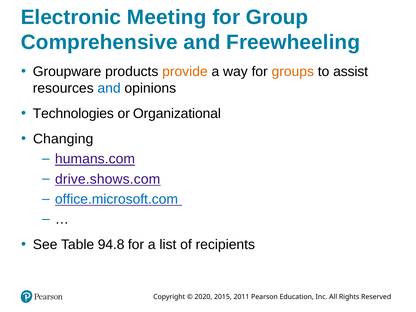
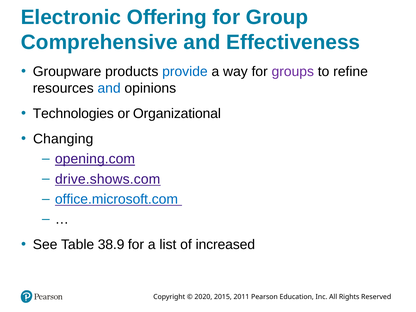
Meeting: Meeting -> Offering (167, 17)
Freewheeling: Freewheeling -> Effectiveness (293, 42)
provide colour: orange -> blue (185, 72)
groups colour: orange -> purple (293, 72)
assist: assist -> refine (351, 72)
humans.com: humans.com -> opening.com (95, 159)
94.8: 94.8 -> 38.9 (111, 245)
recipients: recipients -> increased (225, 245)
